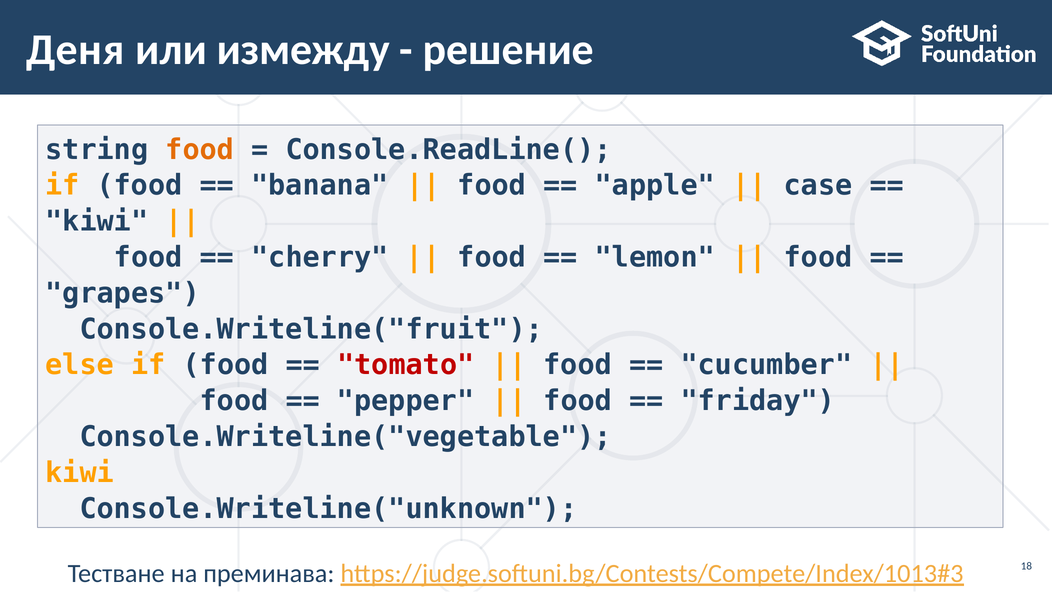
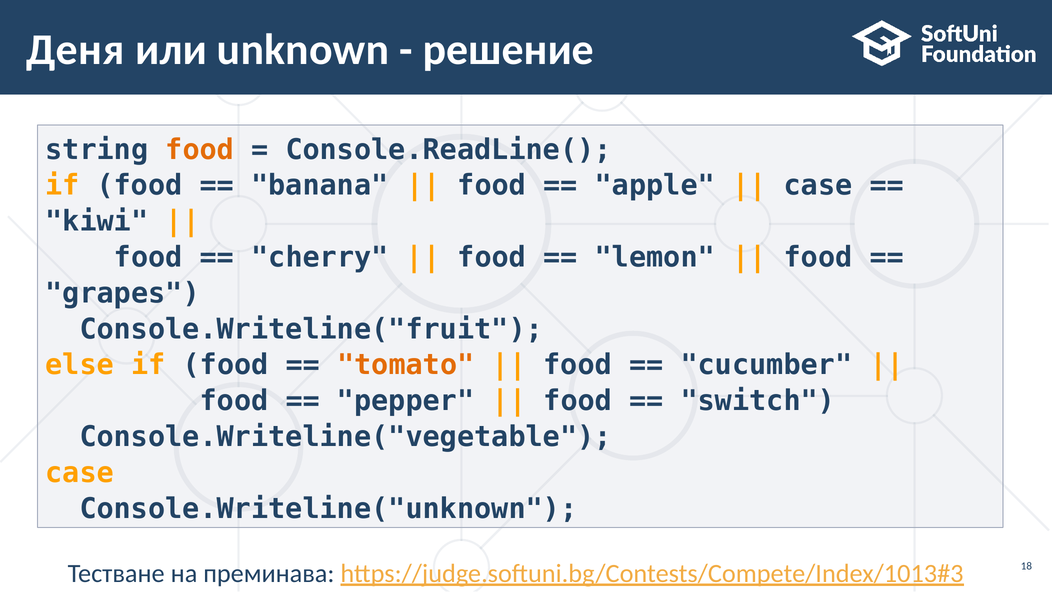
измежду: измежду -> unknown (303, 50)
tomato colour: red -> orange (406, 365)
friday: friday -> switch (758, 401)
kiwi: kiwi -> casе (80, 473)
